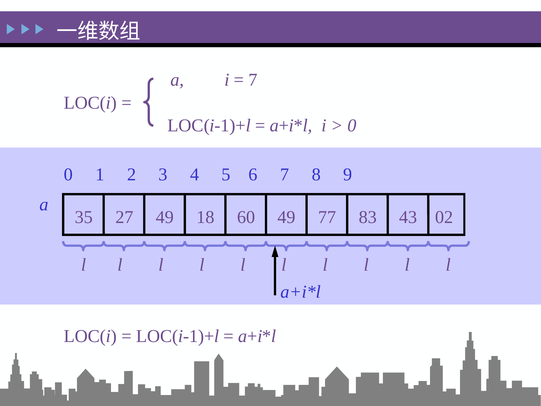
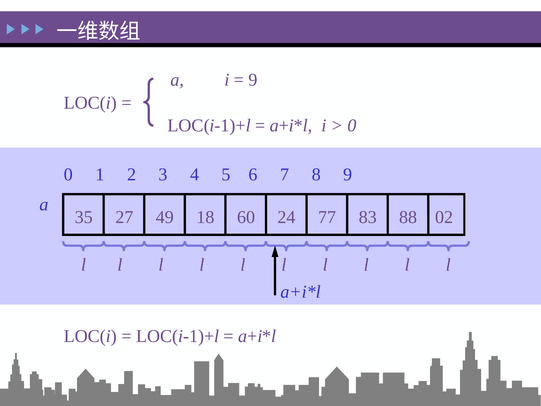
7: 7 -> 9 (253, 80)
60 49: 49 -> 24 (287, 217)
43: 43 -> 88 (408, 217)
